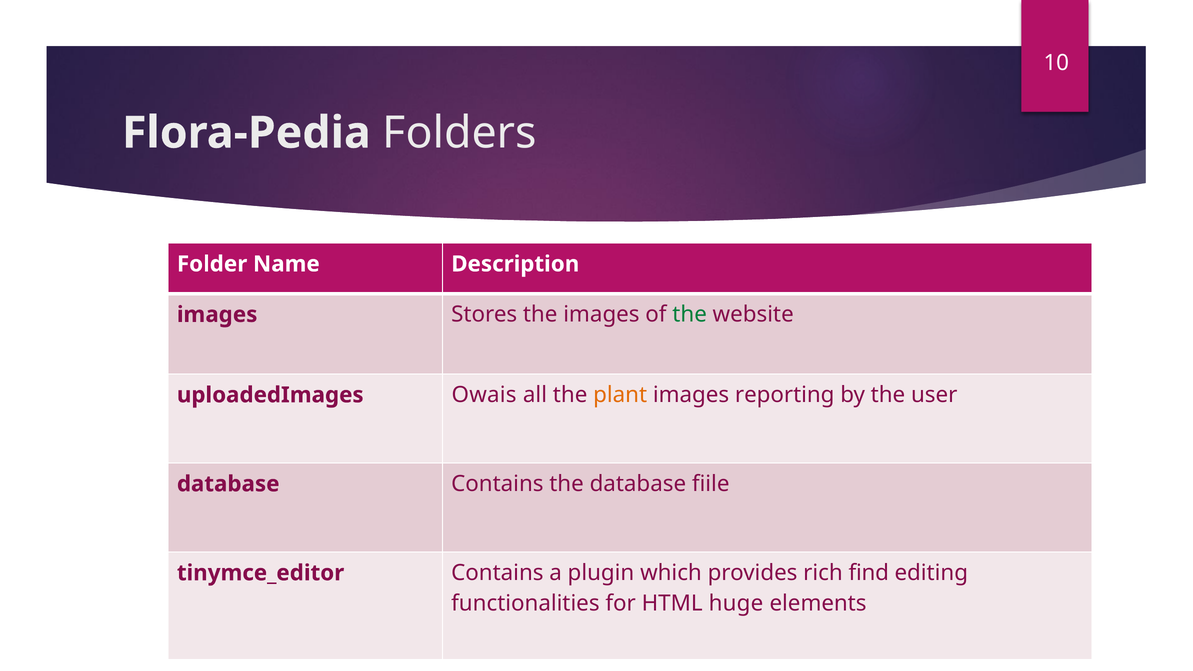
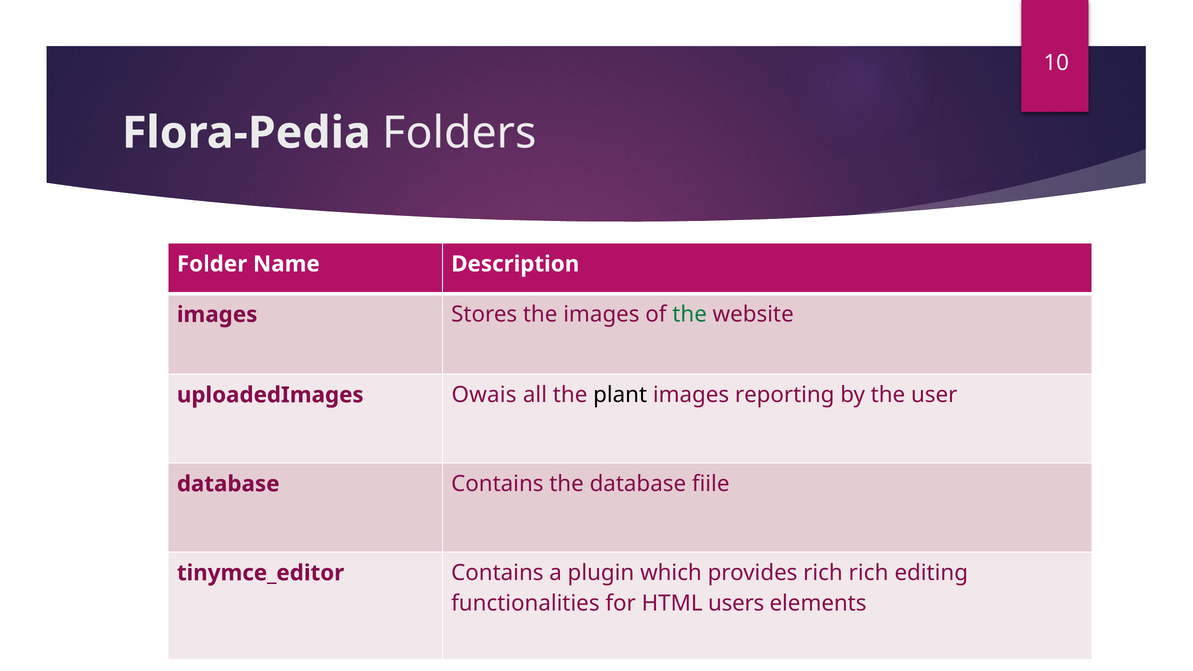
plant colour: orange -> black (620, 395)
rich find: find -> rich (869, 573)
huge: huge -> users (736, 603)
